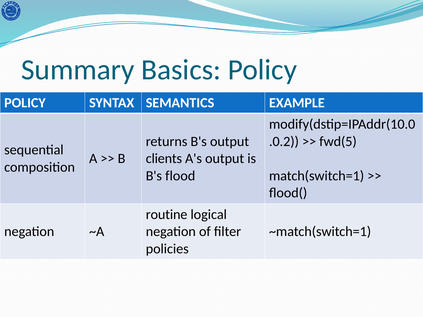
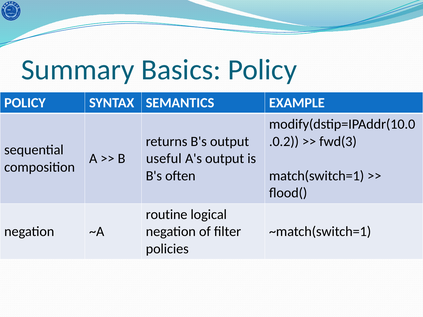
fwd(5: fwd(5 -> fwd(3 (338, 142)
clients: clients -> useful (164, 159)
flood: flood -> often (180, 176)
